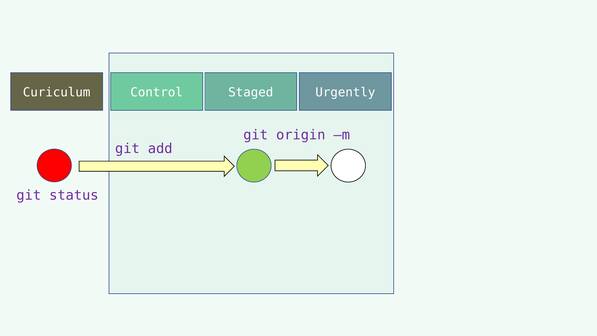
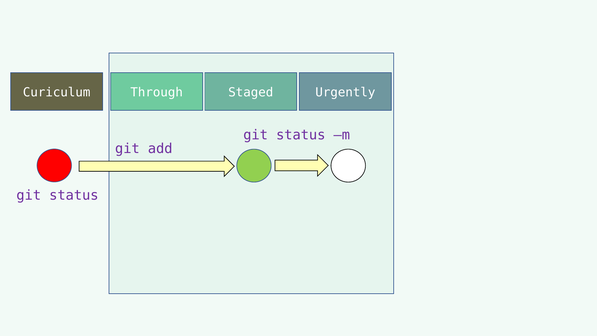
Control: Control -> Through (157, 92)
origin: origin -> status (301, 135)
